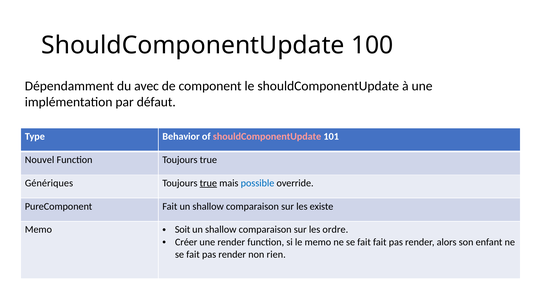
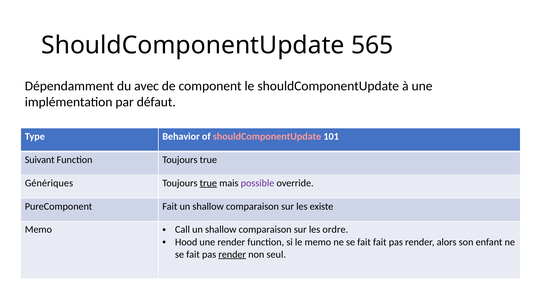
100: 100 -> 565 (372, 45)
Nouvel: Nouvel -> Suivant (40, 160)
possible colour: blue -> purple (258, 183)
Soit: Soit -> Call (183, 229)
Créer: Créer -> Hood (186, 242)
render underline: none -> present (232, 254)
rien: rien -> seul (276, 254)
